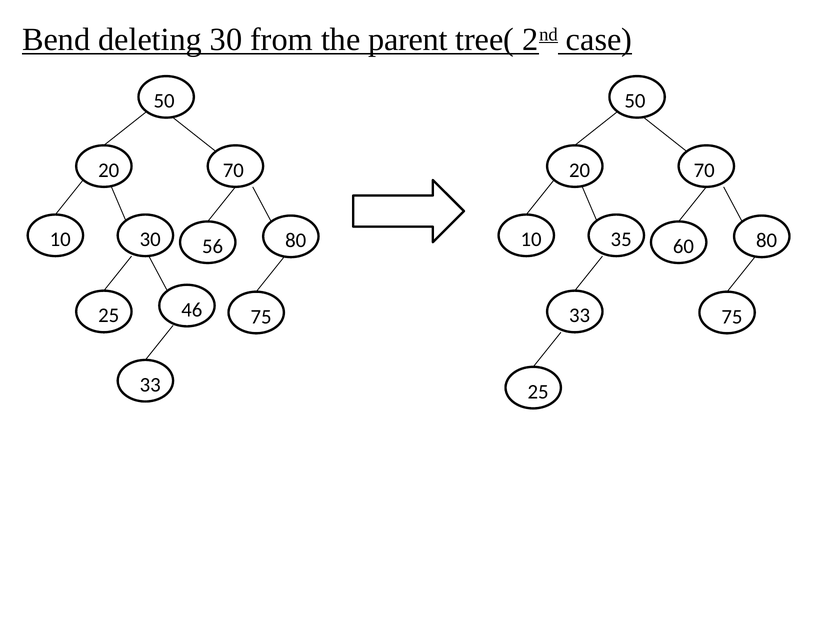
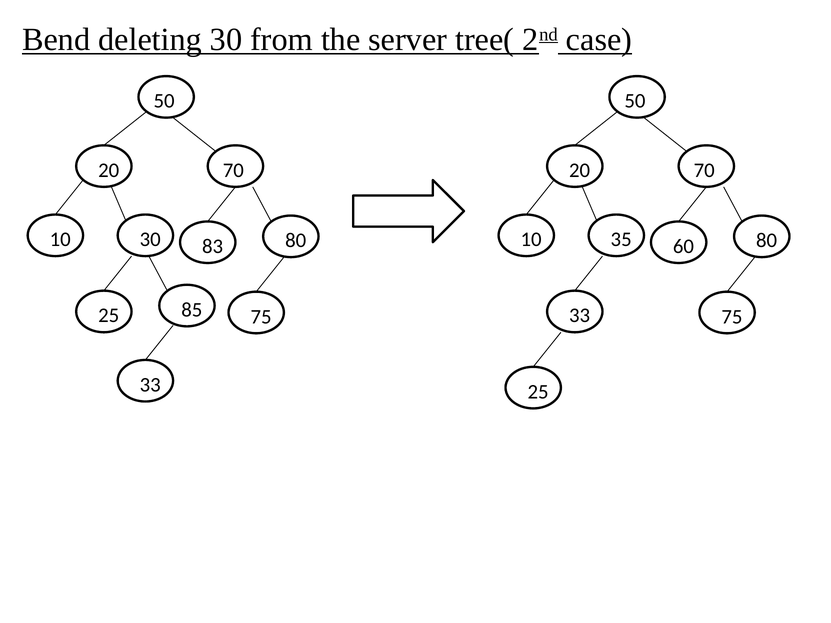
parent: parent -> server (408, 40)
56: 56 -> 83 (213, 247)
46: 46 -> 85 (192, 310)
